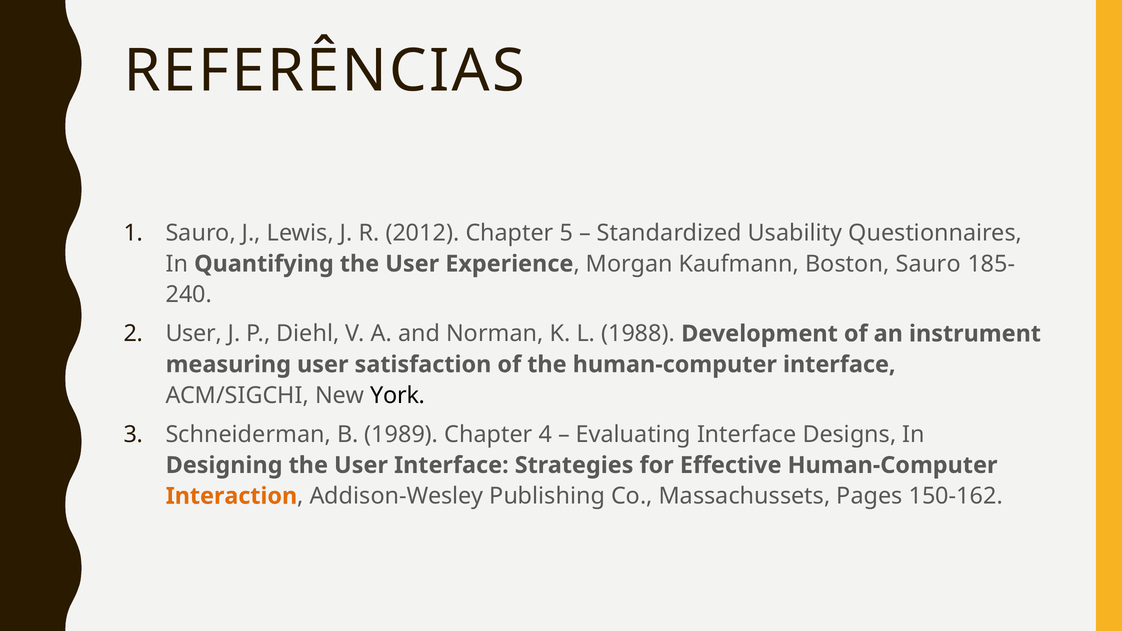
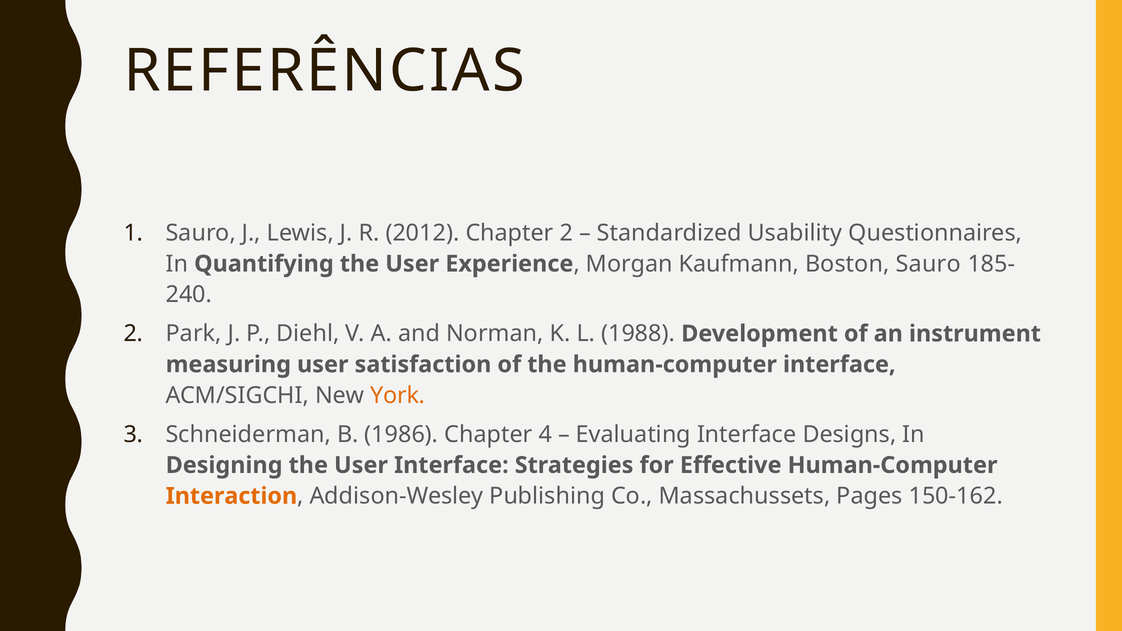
Chapter 5: 5 -> 2 (566, 233)
User: User -> Park (194, 334)
York colour: black -> orange (398, 395)
1989: 1989 -> 1986 (401, 434)
